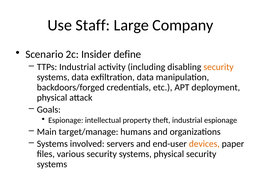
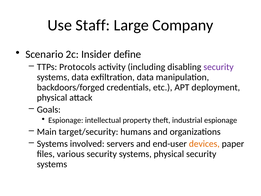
TTPs Industrial: Industrial -> Protocols (78, 67)
security colour: orange -> purple (219, 67)
target/manage: target/manage -> target/security (88, 132)
